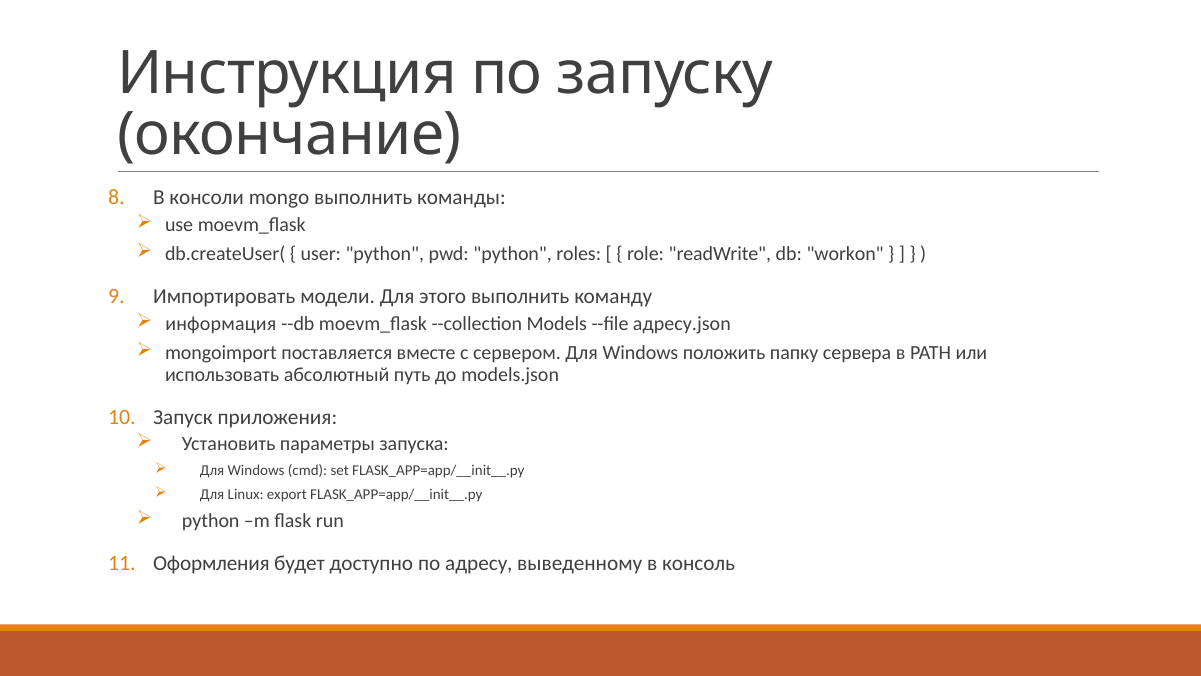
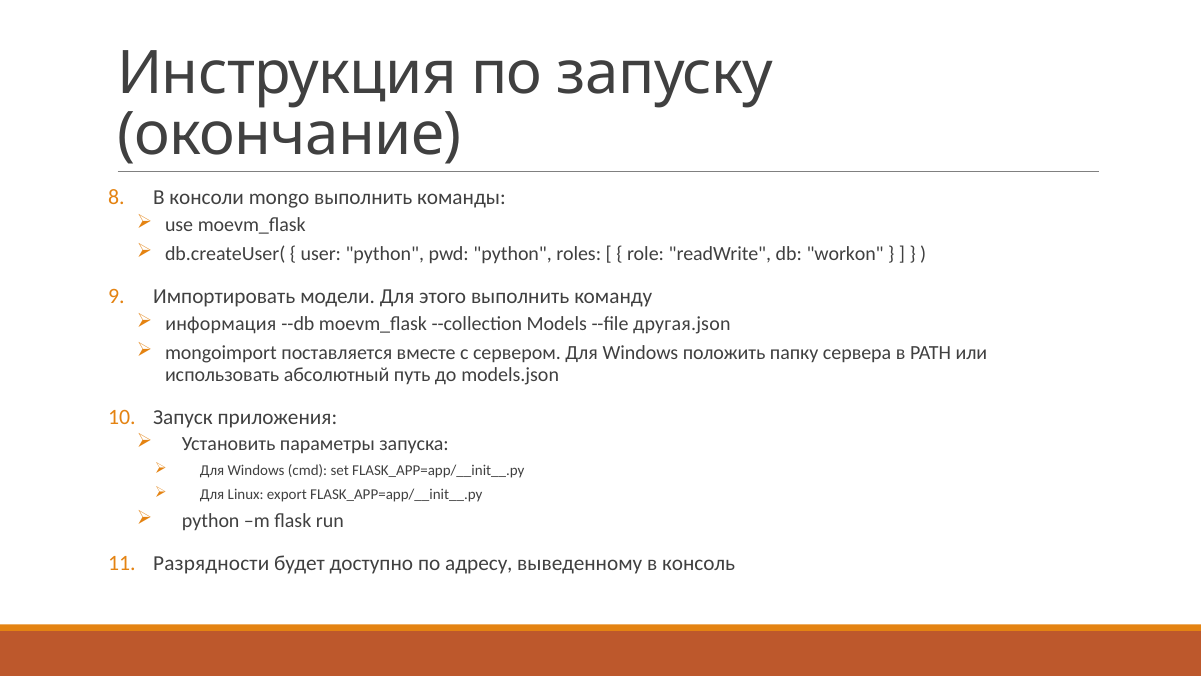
адресу.json: адресу.json -> другая.json (682, 324)
Оформления: Оформления -> Разрядности (211, 563)
